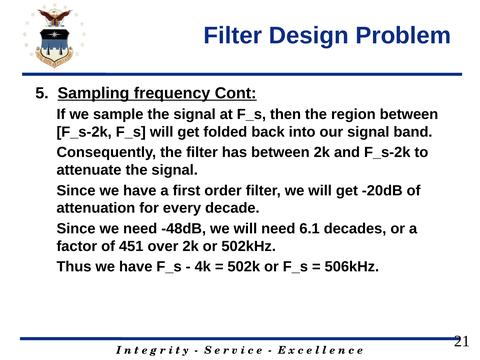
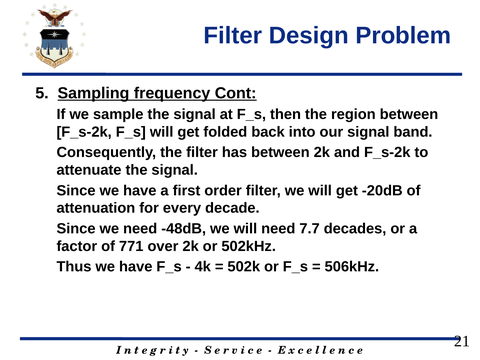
6.1: 6.1 -> 7.7 (310, 229)
451: 451 -> 771 (131, 246)
